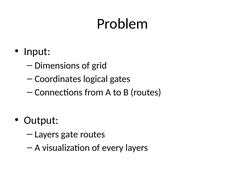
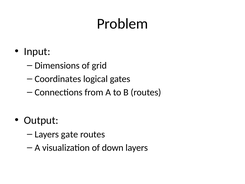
every: every -> down (113, 147)
